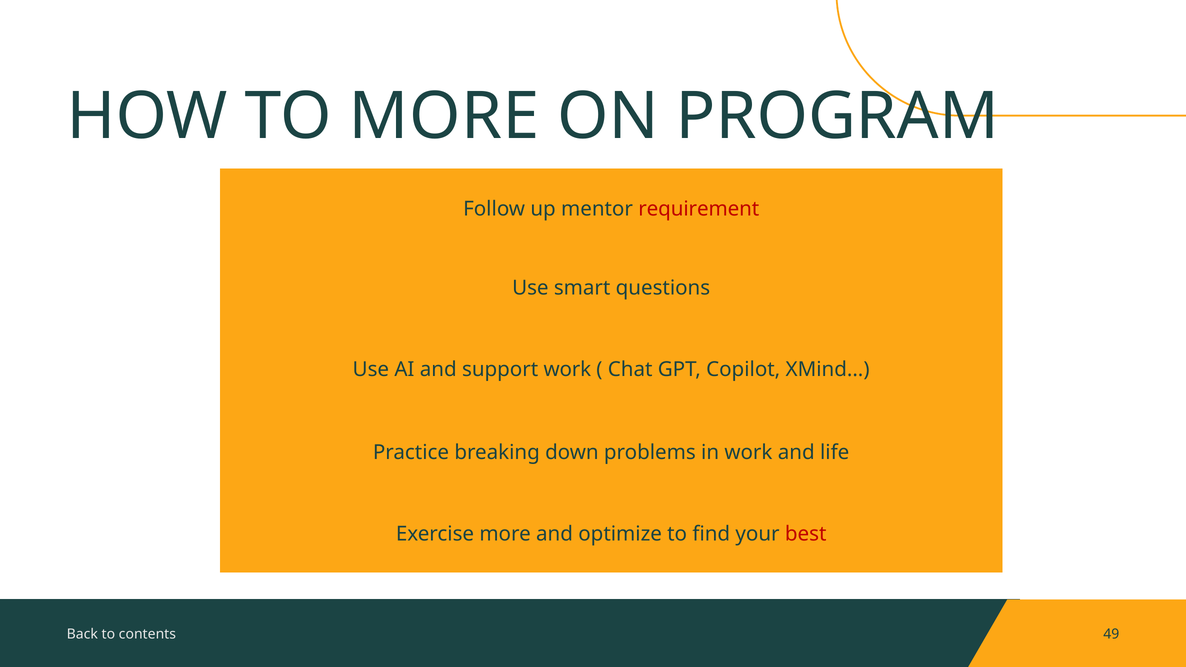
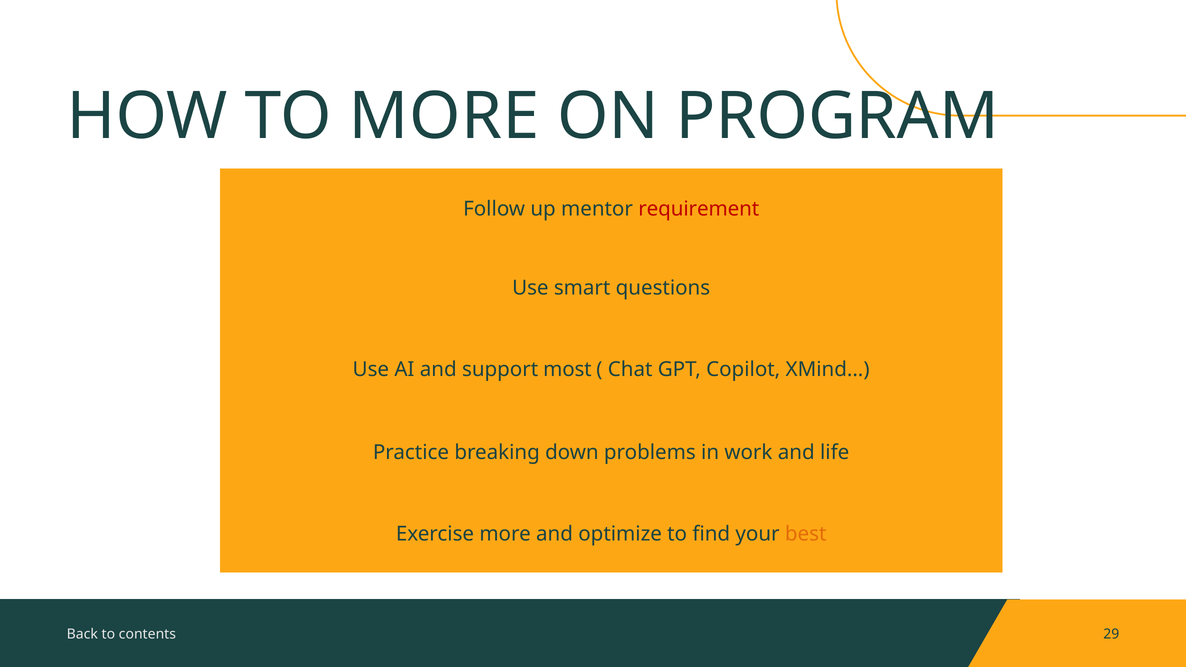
support work: work -> most (567, 370)
best colour: red -> orange (806, 534)
49: 49 -> 29 (1111, 634)
